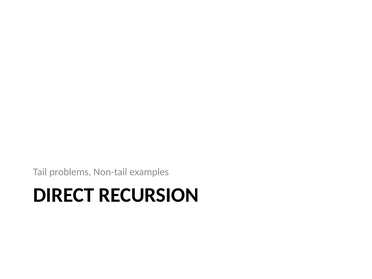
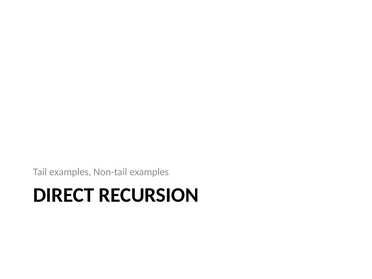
Tail problems: problems -> examples (70, 172)
